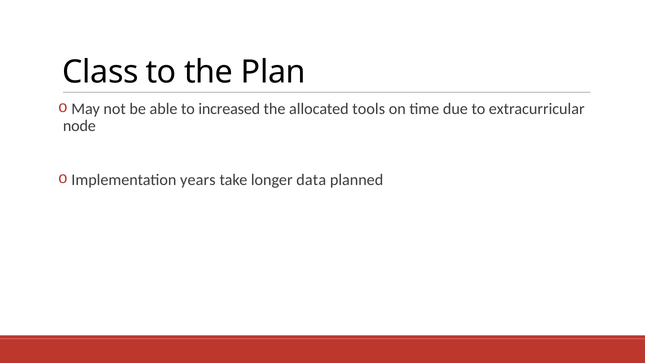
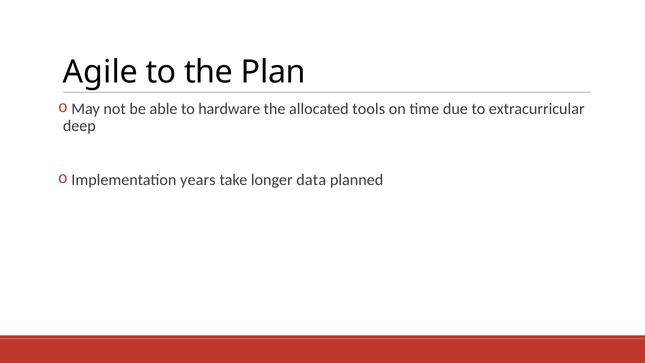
Class: Class -> Agile (100, 72)
increased: increased -> hardware (229, 109)
node: node -> deep (79, 126)
